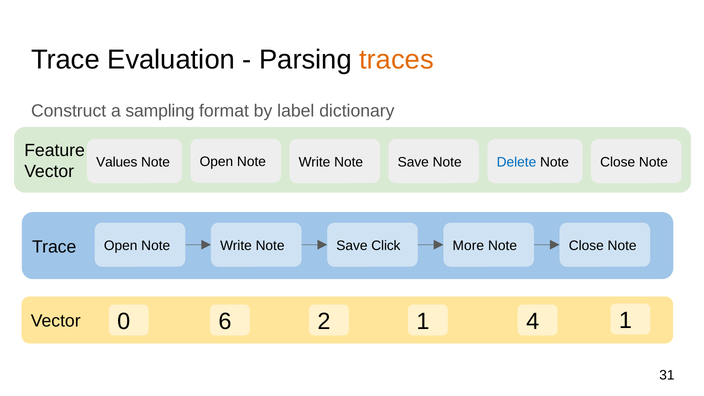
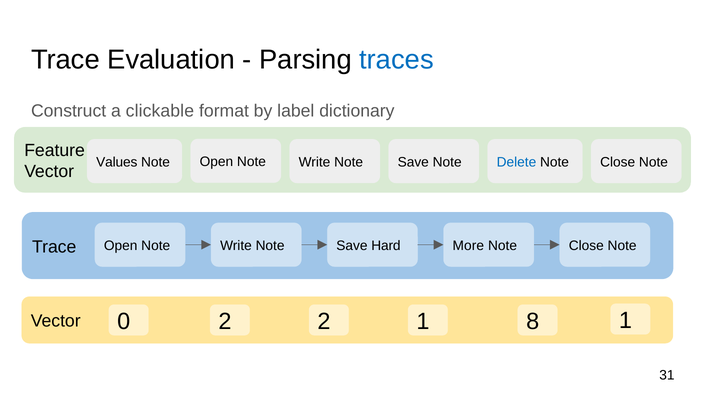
traces colour: orange -> blue (397, 60)
sampling: sampling -> clickable (160, 111)
Click: Click -> Hard (386, 246)
0 6: 6 -> 2 (225, 322)
4: 4 -> 8 (533, 322)
